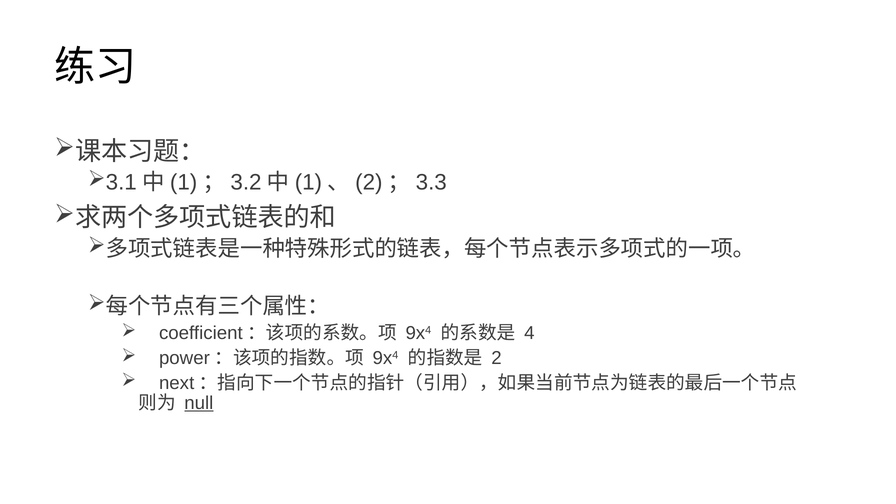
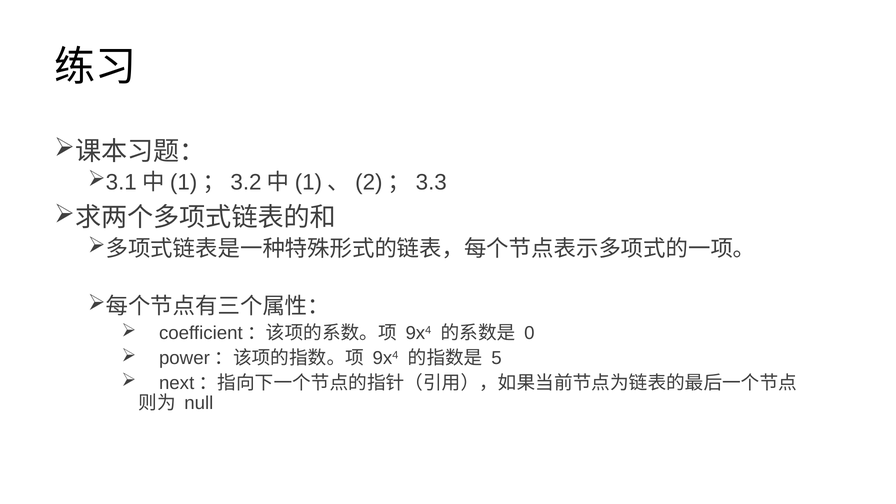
4: 4 -> 0 (529, 333)
2: 2 -> 5 (496, 358)
null underline: present -> none (199, 403)
